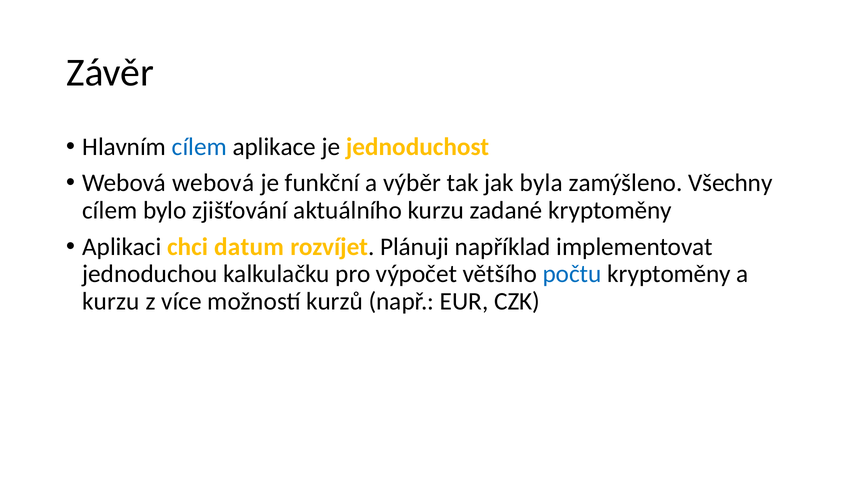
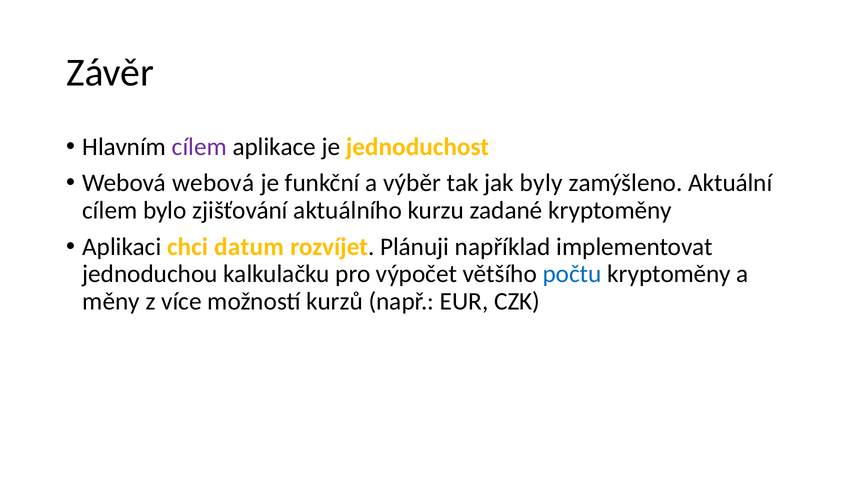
cílem colour: blue -> purple (199, 147)
byla: byla -> byly (541, 183)
Všechny: Všechny -> Aktuální (730, 183)
kurzu: kurzu -> měny (111, 301)
